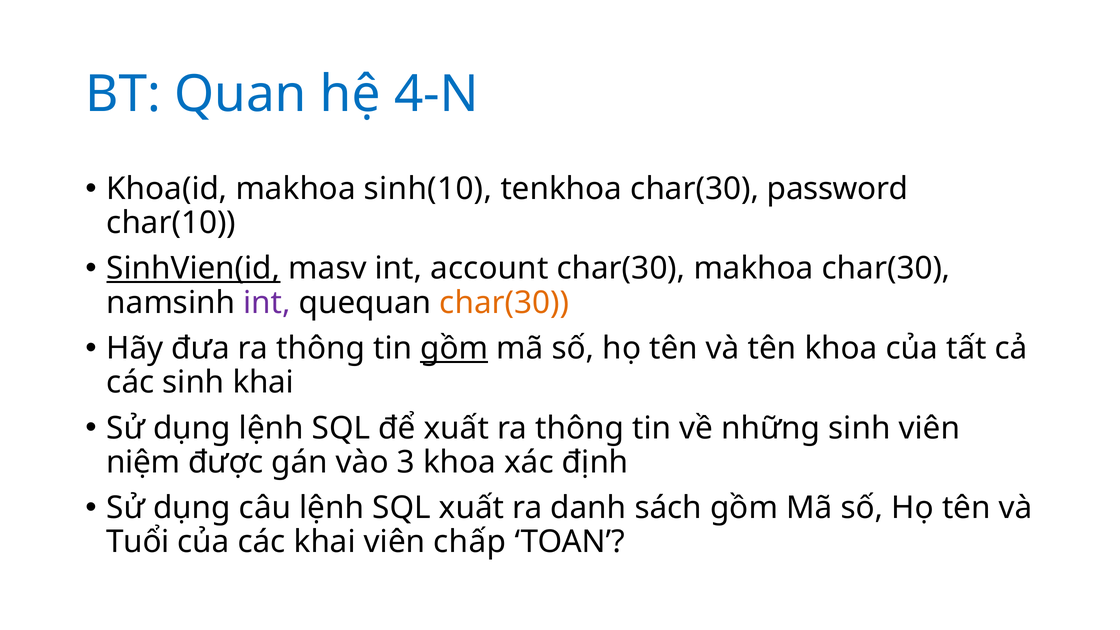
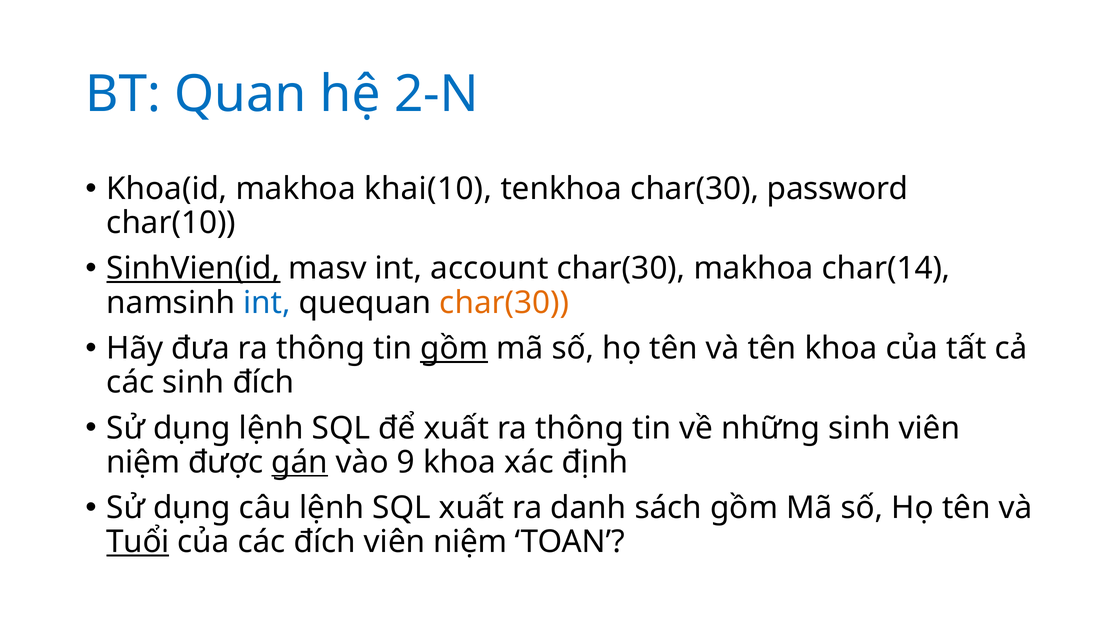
4-N: 4-N -> 2-N (436, 94)
sinh(10: sinh(10 -> khai(10 (428, 189)
makhoa char(30: char(30 -> char(14 (886, 269)
int colour: purple -> blue (267, 303)
sinh khai: khai -> đích (263, 382)
gán underline: none -> present (300, 462)
3: 3 -> 9 (406, 462)
Tuổi underline: none -> present (138, 542)
các khai: khai -> đích (325, 542)
chấp: chấp -> niệm (470, 542)
